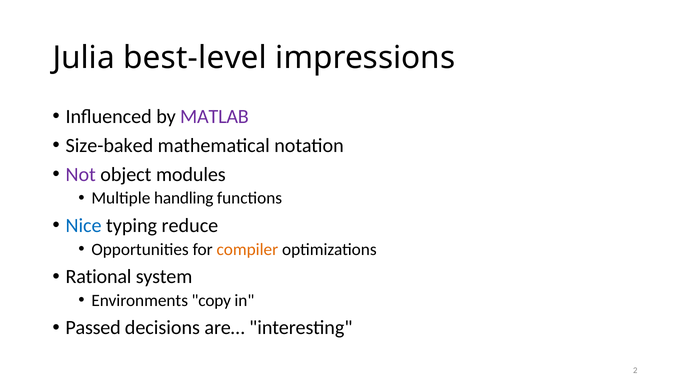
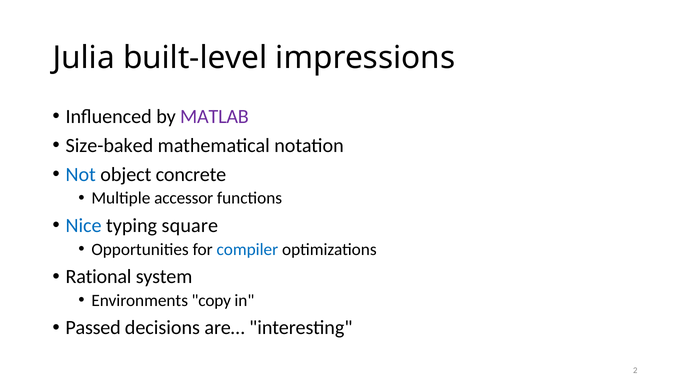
best-level: best-level -> built-level (195, 58)
Not colour: purple -> blue (81, 175)
modules: modules -> concrete (191, 175)
handling: handling -> accessor (184, 198)
reduce: reduce -> square (190, 226)
compiler colour: orange -> blue (247, 249)
